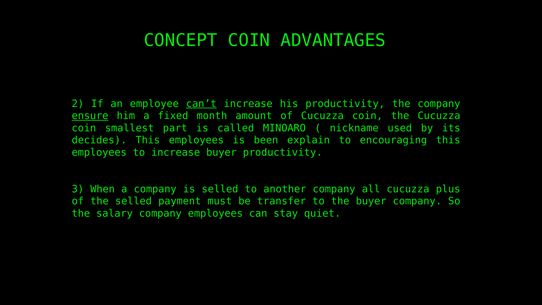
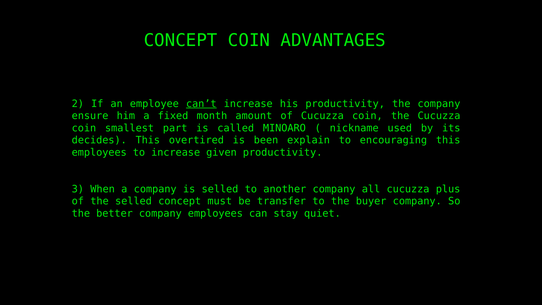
ensure underline: present -> none (90, 116)
employees: employees -> overtired (196, 140)
increase buyer: buyer -> given (221, 152)
selled payment: payment -> concept (180, 201)
salary: salary -> better (115, 213)
